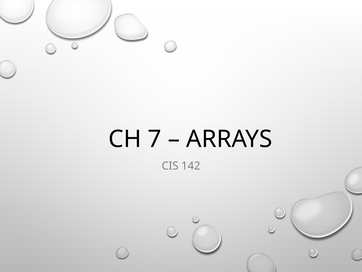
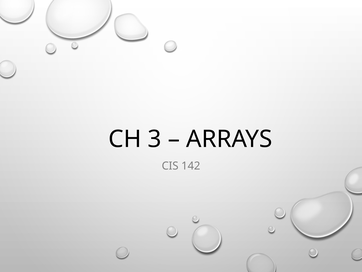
7: 7 -> 3 (155, 139)
